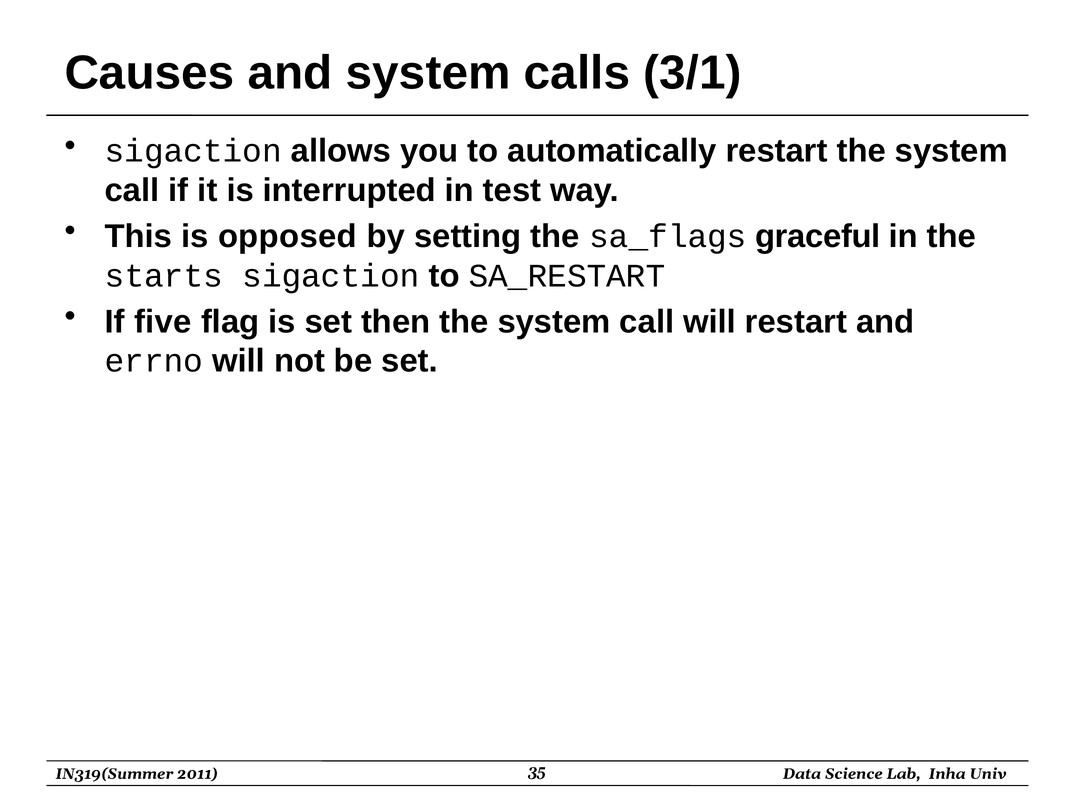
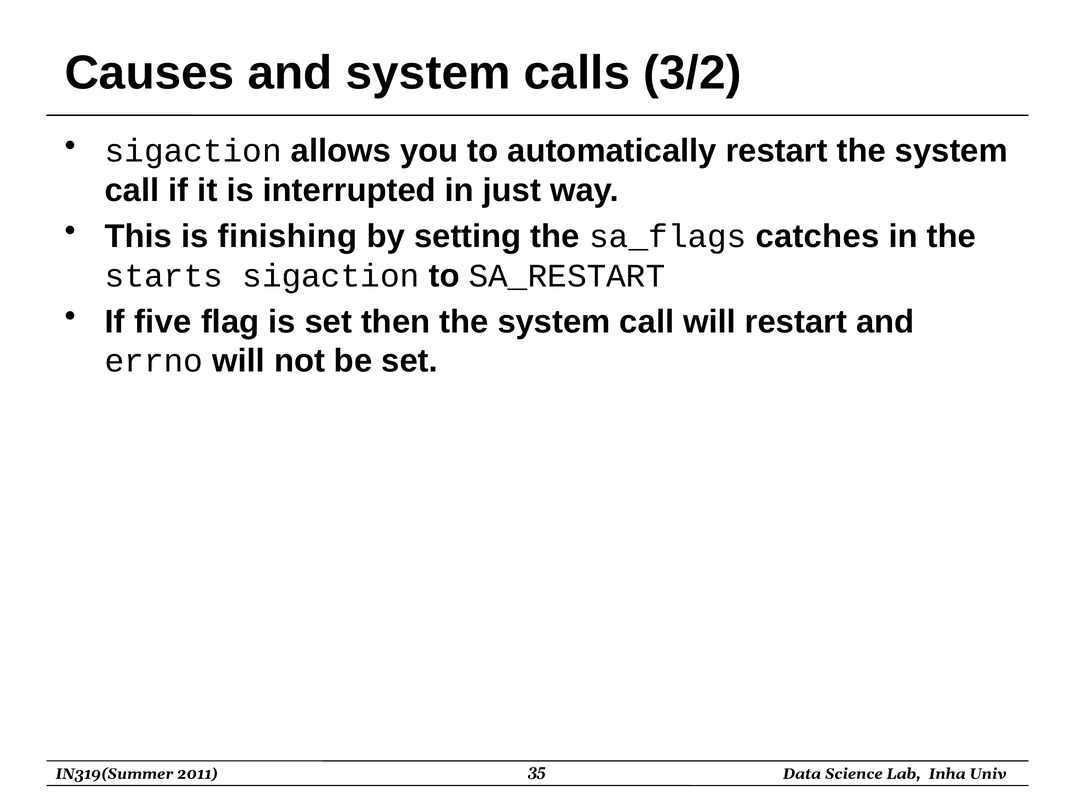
3/1: 3/1 -> 3/2 (693, 73)
test: test -> just (512, 191)
opposed: opposed -> finishing (287, 236)
graceful: graceful -> catches (818, 236)
